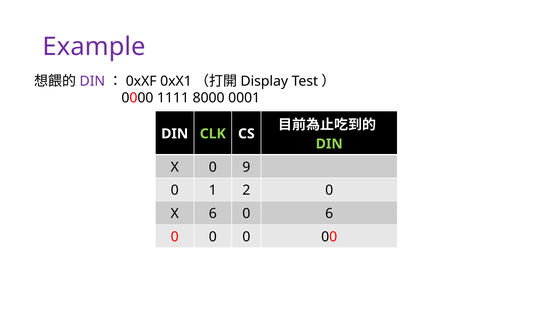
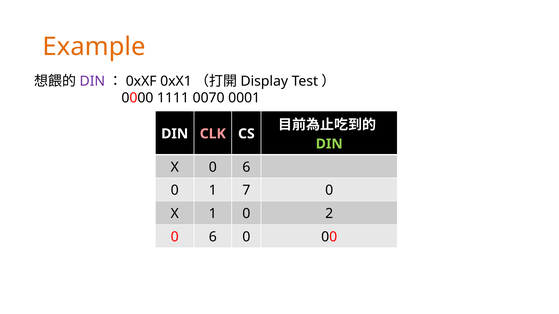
Example colour: purple -> orange (94, 47)
8000: 8000 -> 0070 (209, 98)
CLK colour: light green -> pink (213, 134)
X 0 9: 9 -> 6 (246, 167)
2: 2 -> 7 (246, 191)
X 6: 6 -> 1 (213, 214)
0 6: 6 -> 2 (329, 214)
0: 0 -> 6 (213, 237)
